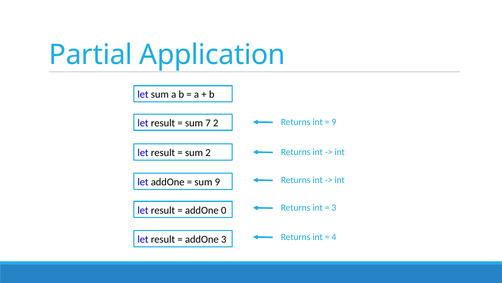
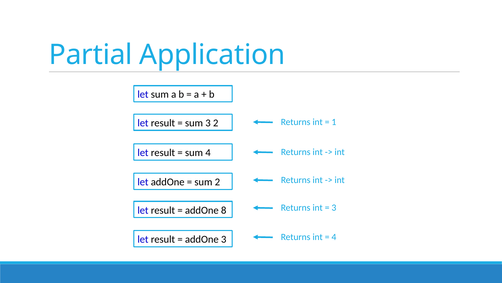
sum 7: 7 -> 3 (208, 123)
9: 9 -> 1 (334, 122)
sum 2: 2 -> 4 (208, 153)
sum 9: 9 -> 2 (217, 182)
0: 0 -> 8 (224, 210)
